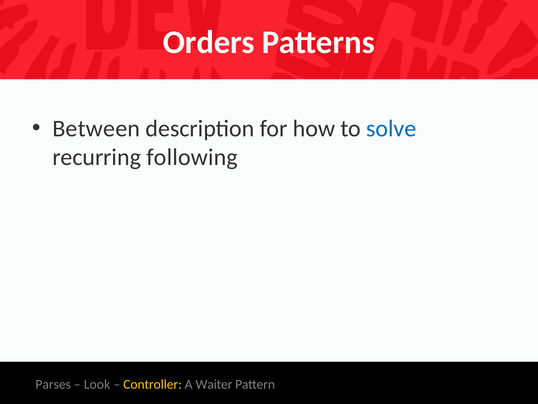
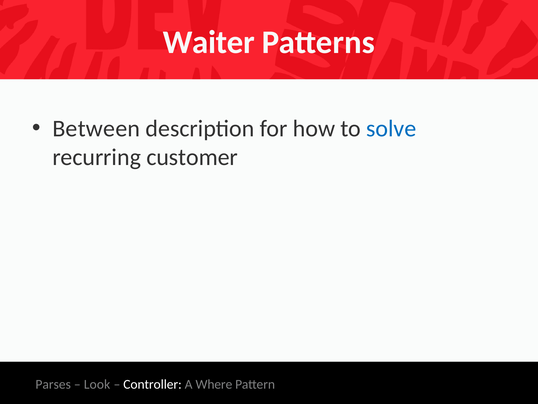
Orders: Orders -> Waiter (209, 42)
following: following -> customer (192, 157)
Controller colour: yellow -> white (153, 384)
Waiter: Waiter -> Where (214, 384)
